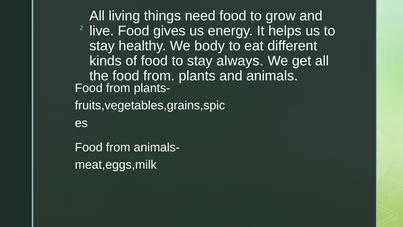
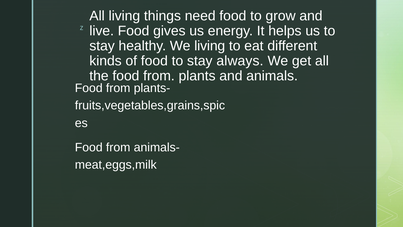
We body: body -> living (210, 46)
